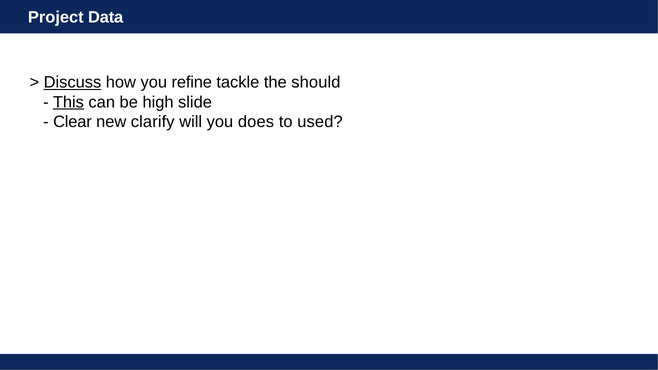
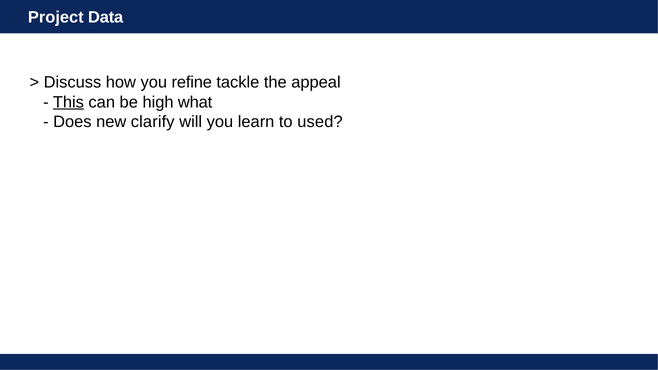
Discuss underline: present -> none (72, 82)
should: should -> appeal (316, 82)
slide: slide -> what (195, 102)
Clear: Clear -> Does (72, 122)
does: does -> learn (256, 122)
